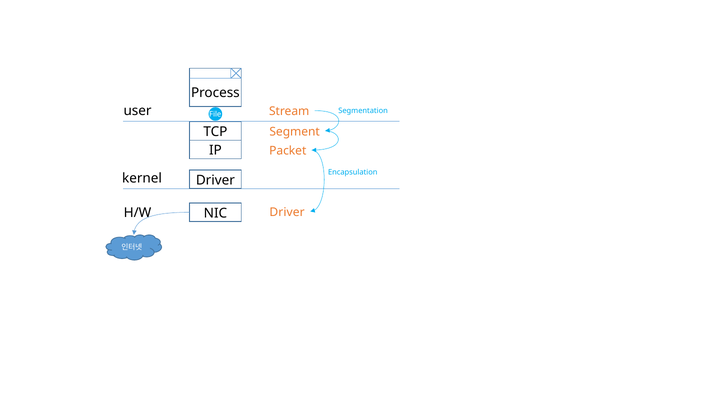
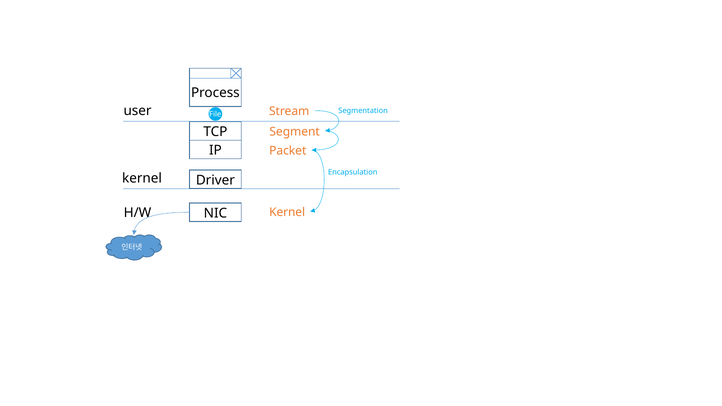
Driver: Driver -> Kernel (287, 212)
